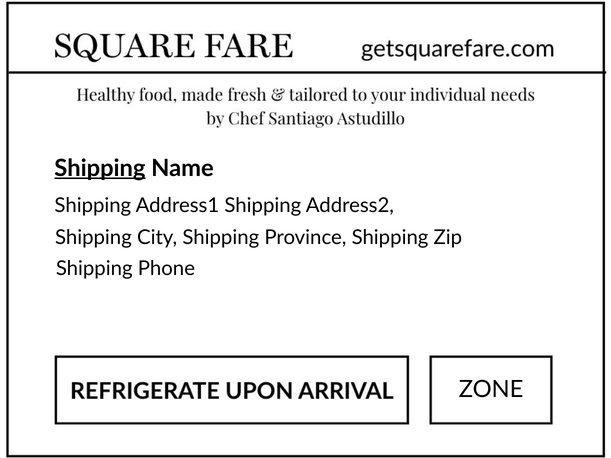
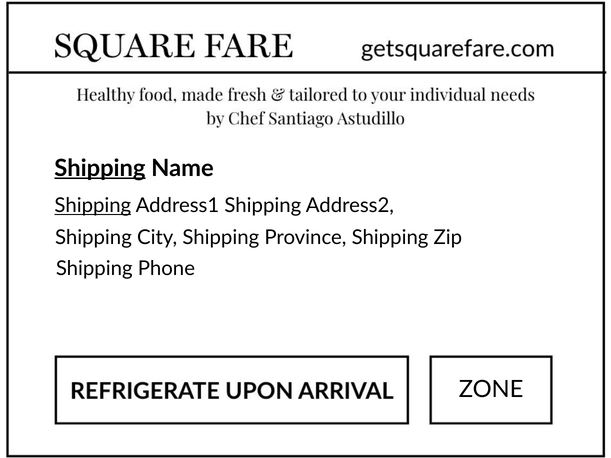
Shipping underline: none -> present (93, 206)
